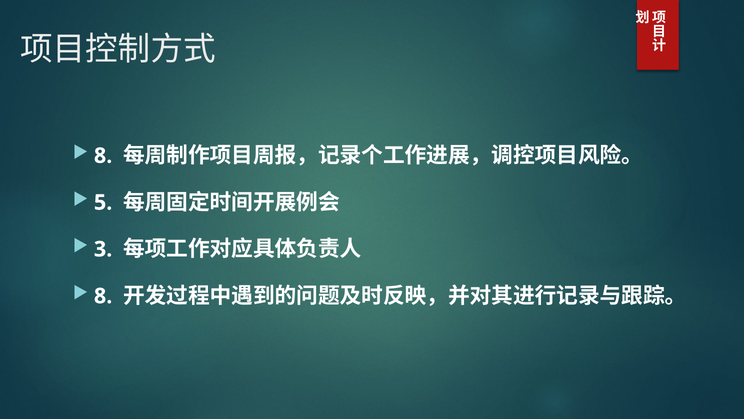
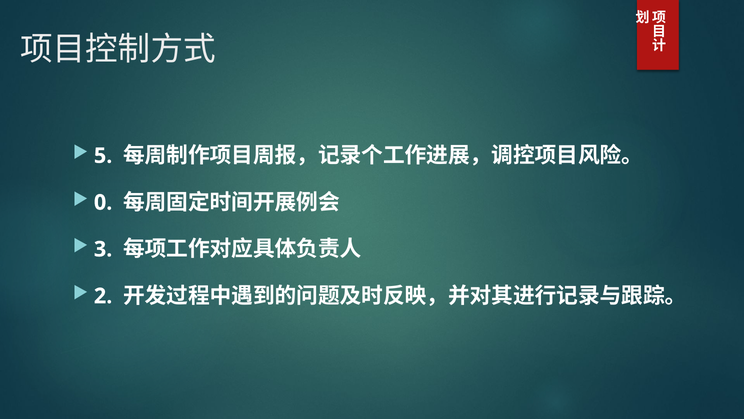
8: 8 -> 5 (103, 156)
5: 5 -> 0 (103, 202)
8: 8 -> 2 (103, 296)
